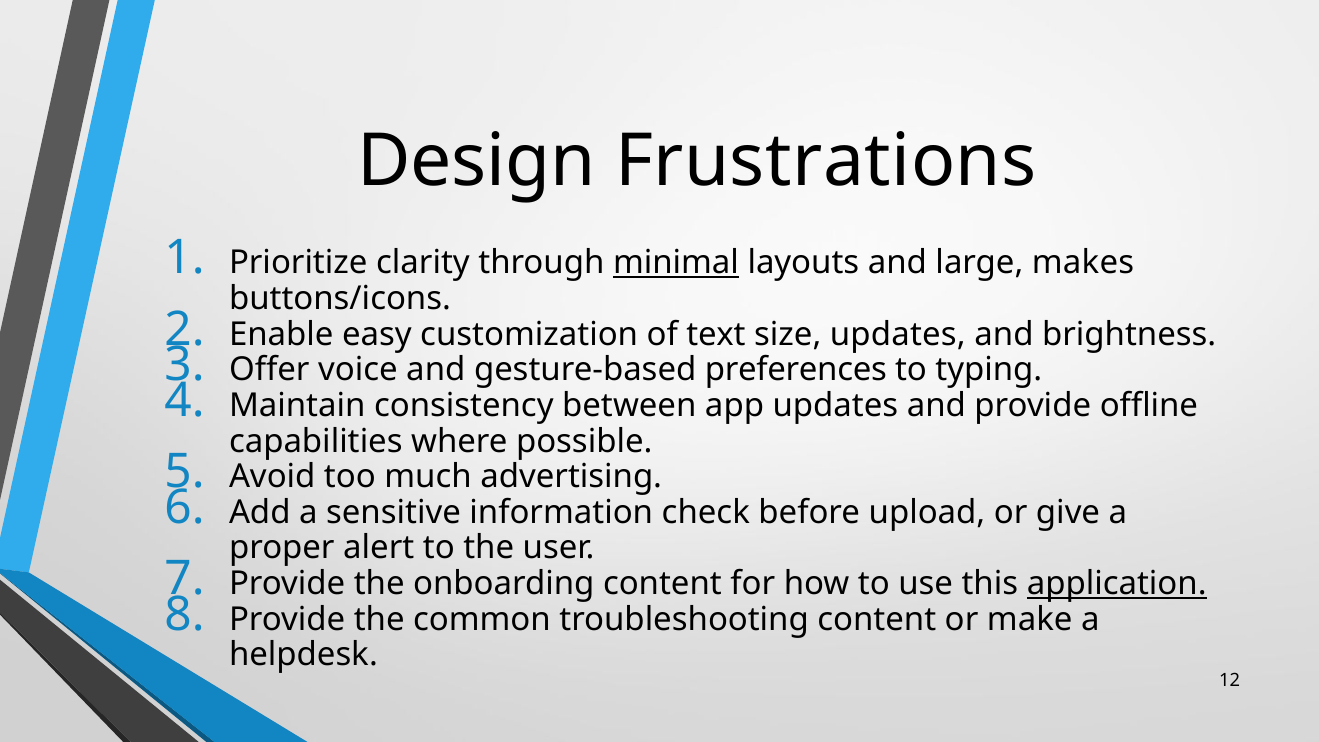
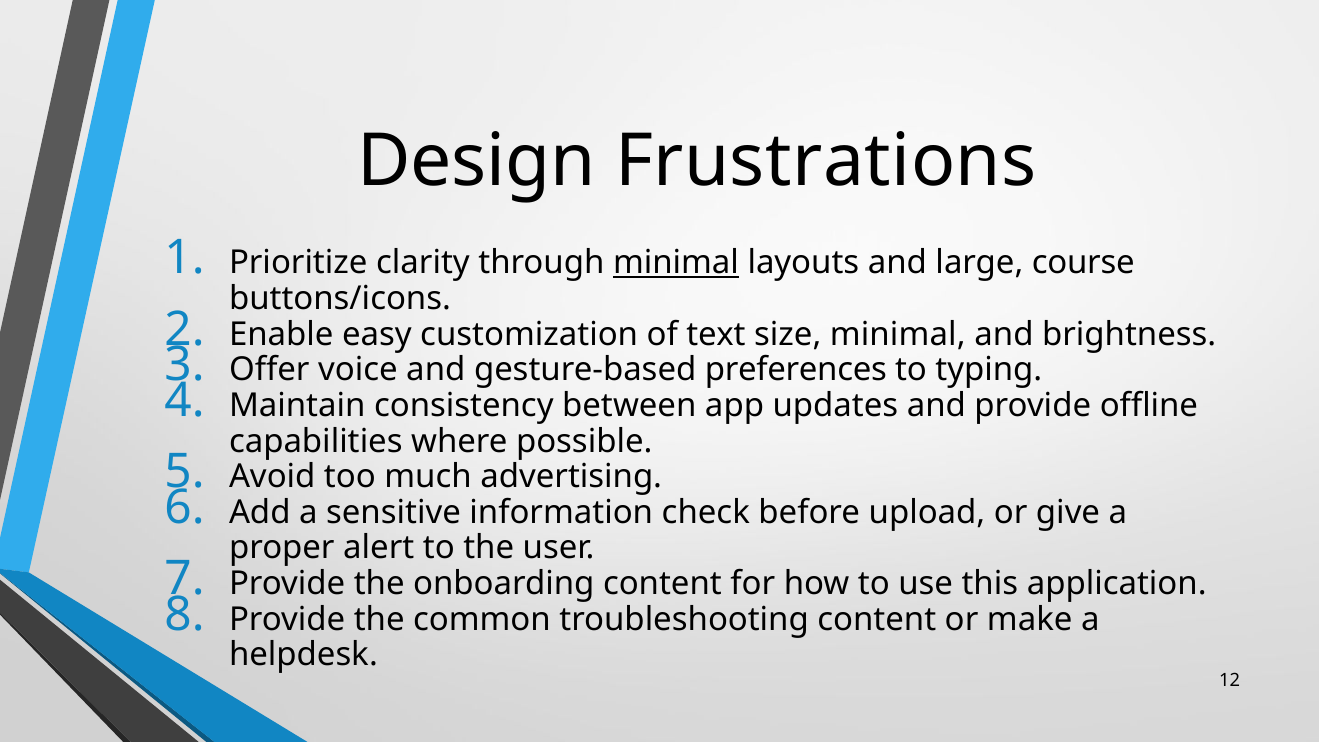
makes: makes -> course (1083, 263)
size updates: updates -> minimal (898, 334)
application underline: present -> none (1117, 584)
